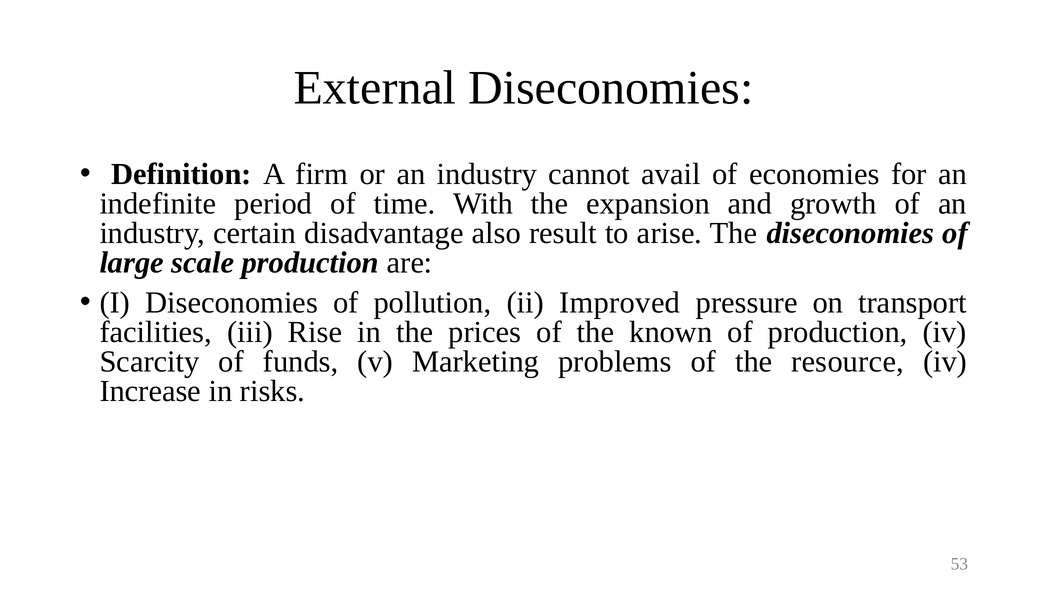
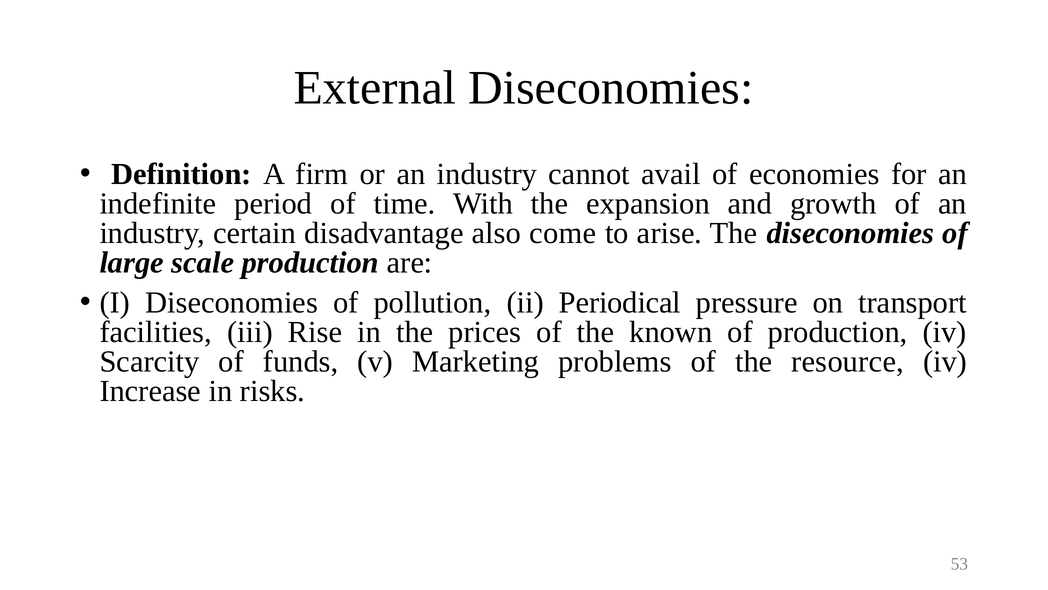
result: result -> come (563, 233)
Improved: Improved -> Periodical (620, 303)
